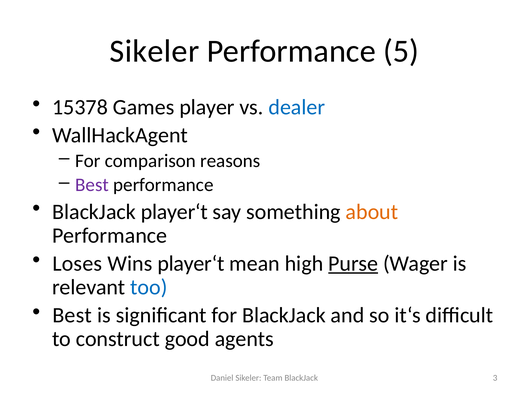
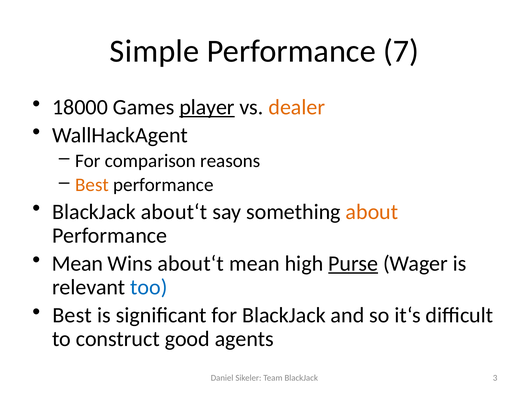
Sikeler: Sikeler -> Simple (154, 51)
5: 5 -> 7 (401, 51)
15378: 15378 -> 18000 (80, 107)
player underline: none -> present (207, 107)
dealer colour: blue -> orange (297, 107)
Best colour: purple -> orange (92, 185)
BlackJack player‘t: player‘t -> about‘t (174, 212)
Loses: Loses -> Mean (78, 264)
Wins player‘t: player‘t -> about‘t (191, 264)
